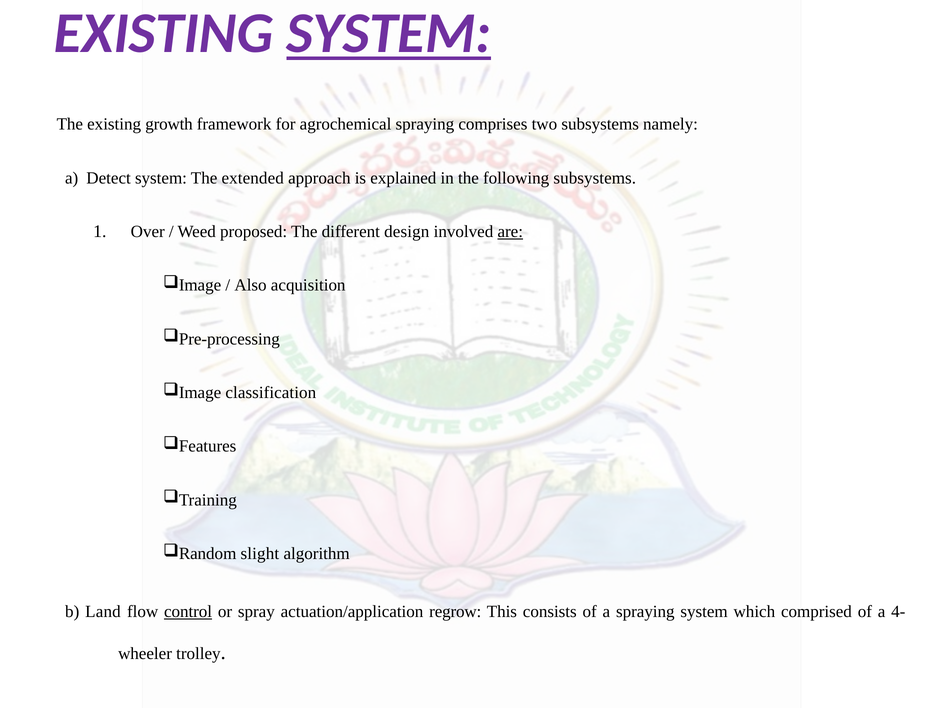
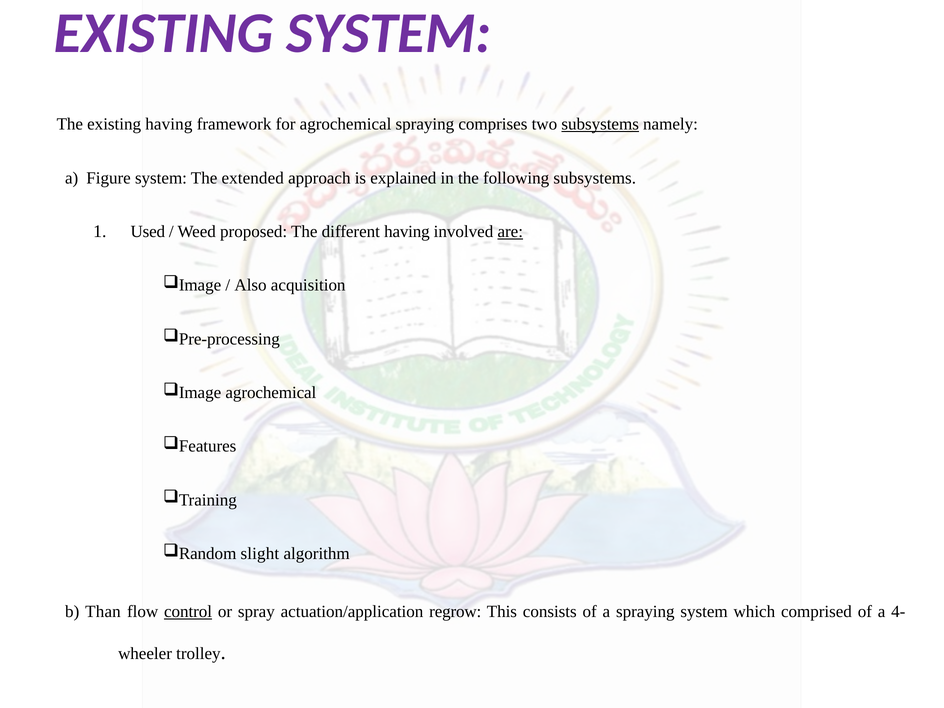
SYSTEM underline: present -> none (389, 33)
existing growth: growth -> having (169, 124)
subsystems underline: none -> present (600, 124)
Detect: Detect -> Figure (109, 178)
Over: Over -> Used (148, 232)
different design: design -> having (407, 232)
classification: classification -> agrochemical (271, 393)
Land: Land -> Than (103, 611)
